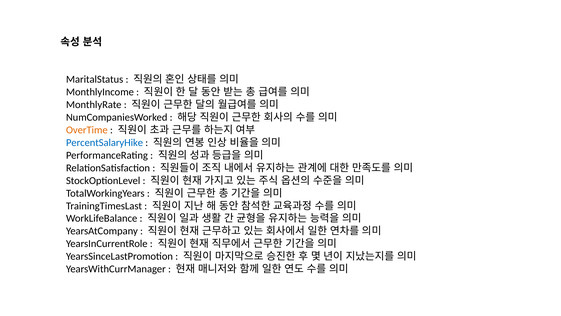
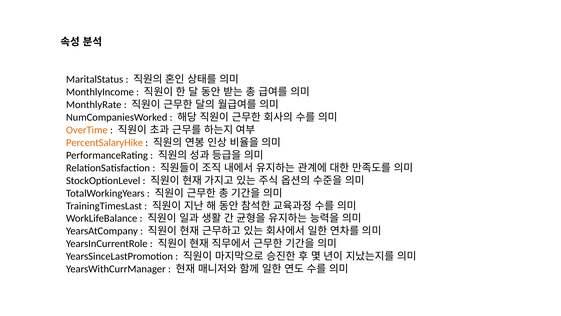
PercentSalaryHike colour: blue -> orange (105, 142)
